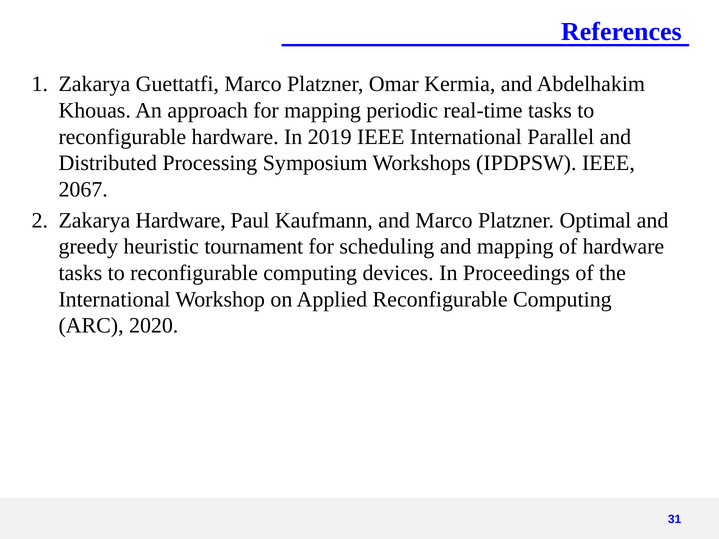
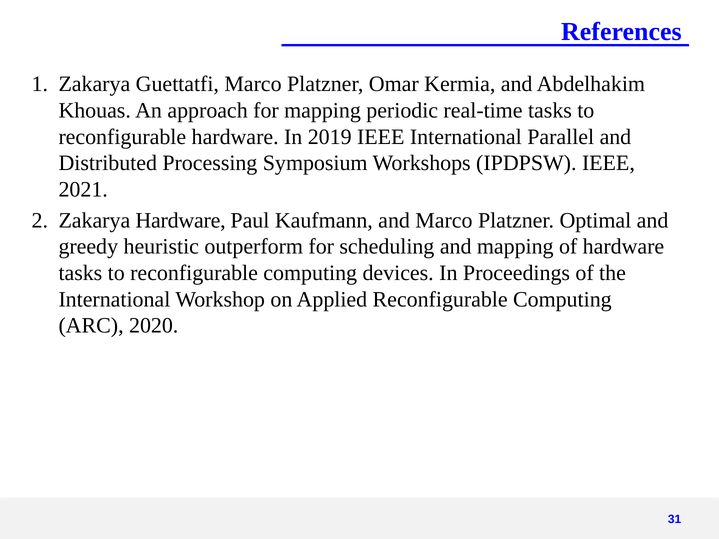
2067: 2067 -> 2021 (83, 190)
tournament: tournament -> outperform (254, 247)
